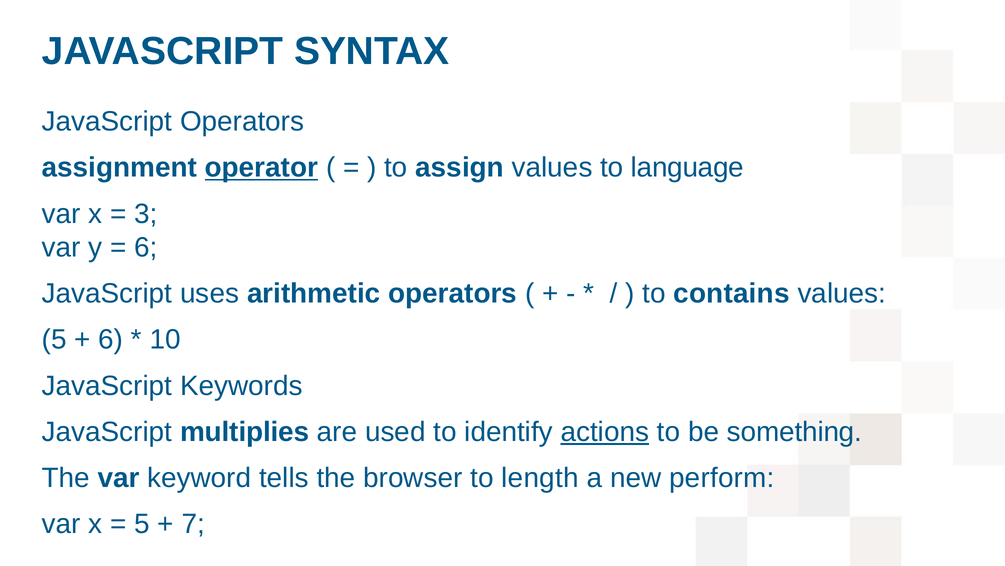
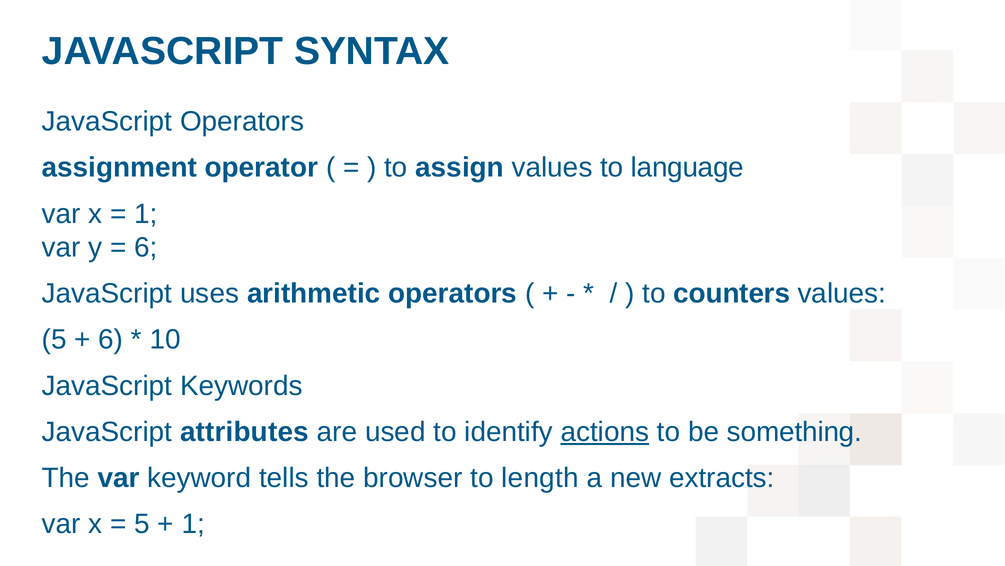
operator underline: present -> none (261, 167)
3: 3 -> 1 (146, 214)
contains: contains -> counters (732, 293)
multiplies: multiplies -> attributes (245, 431)
perform: perform -> extracts (722, 478)
7: 7 -> 1 (193, 524)
